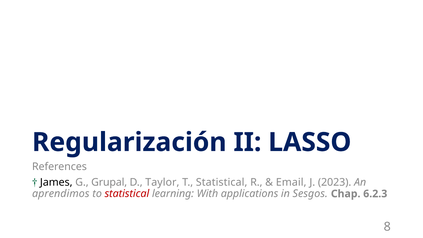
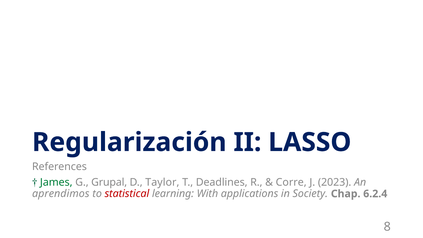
James colour: black -> green (56, 182)
T Statistical: Statistical -> Deadlines (222, 182)
Email: Email -> Corre (291, 182)
Sesgos: Sesgos -> Society (310, 194)
6.2.3: 6.2.3 -> 6.2.4 (375, 194)
